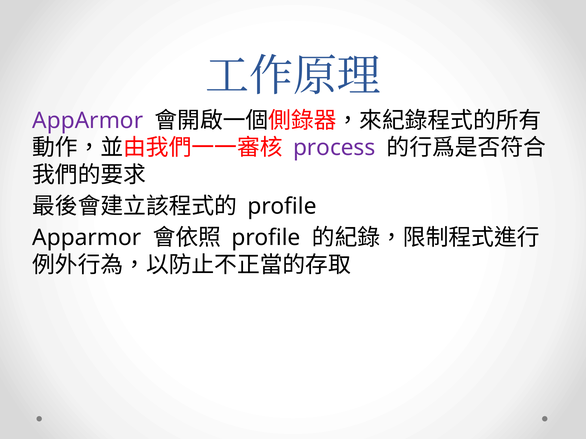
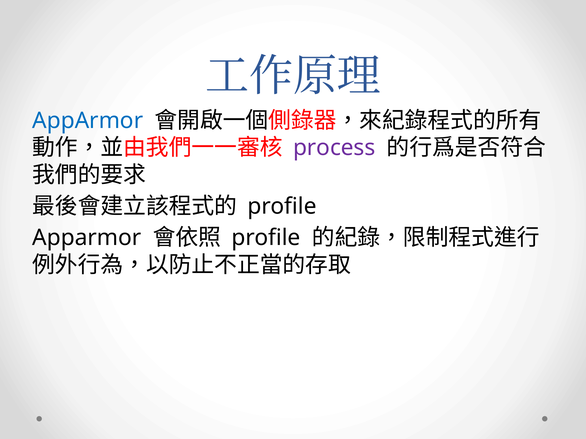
AppArmor colour: purple -> blue (88, 121)
